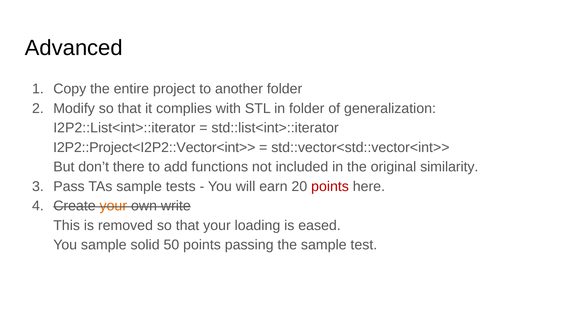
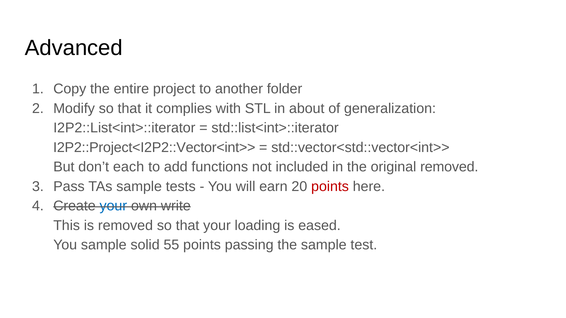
in folder: folder -> about (307, 109)
there: there -> each (129, 167)
original similarity: similarity -> removed (449, 167)
your colour: orange -> blue (113, 206)
50: 50 -> 55 (171, 245)
